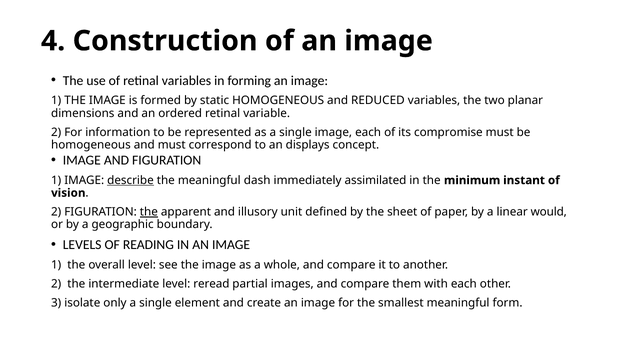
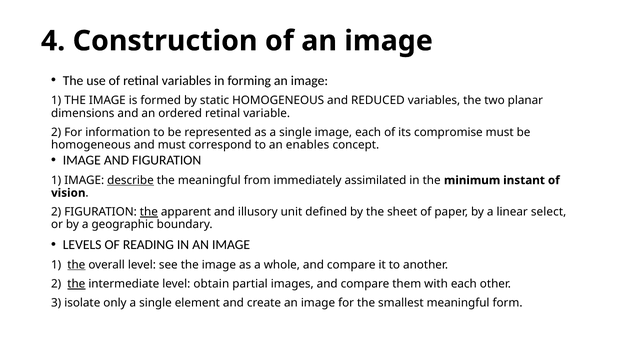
displays: displays -> enables (308, 145)
dash: dash -> from (257, 181)
would: would -> select (549, 212)
the underline: none -> present (76, 265)
the underline: none -> present (76, 284)
reread: reread -> obtain (211, 284)
